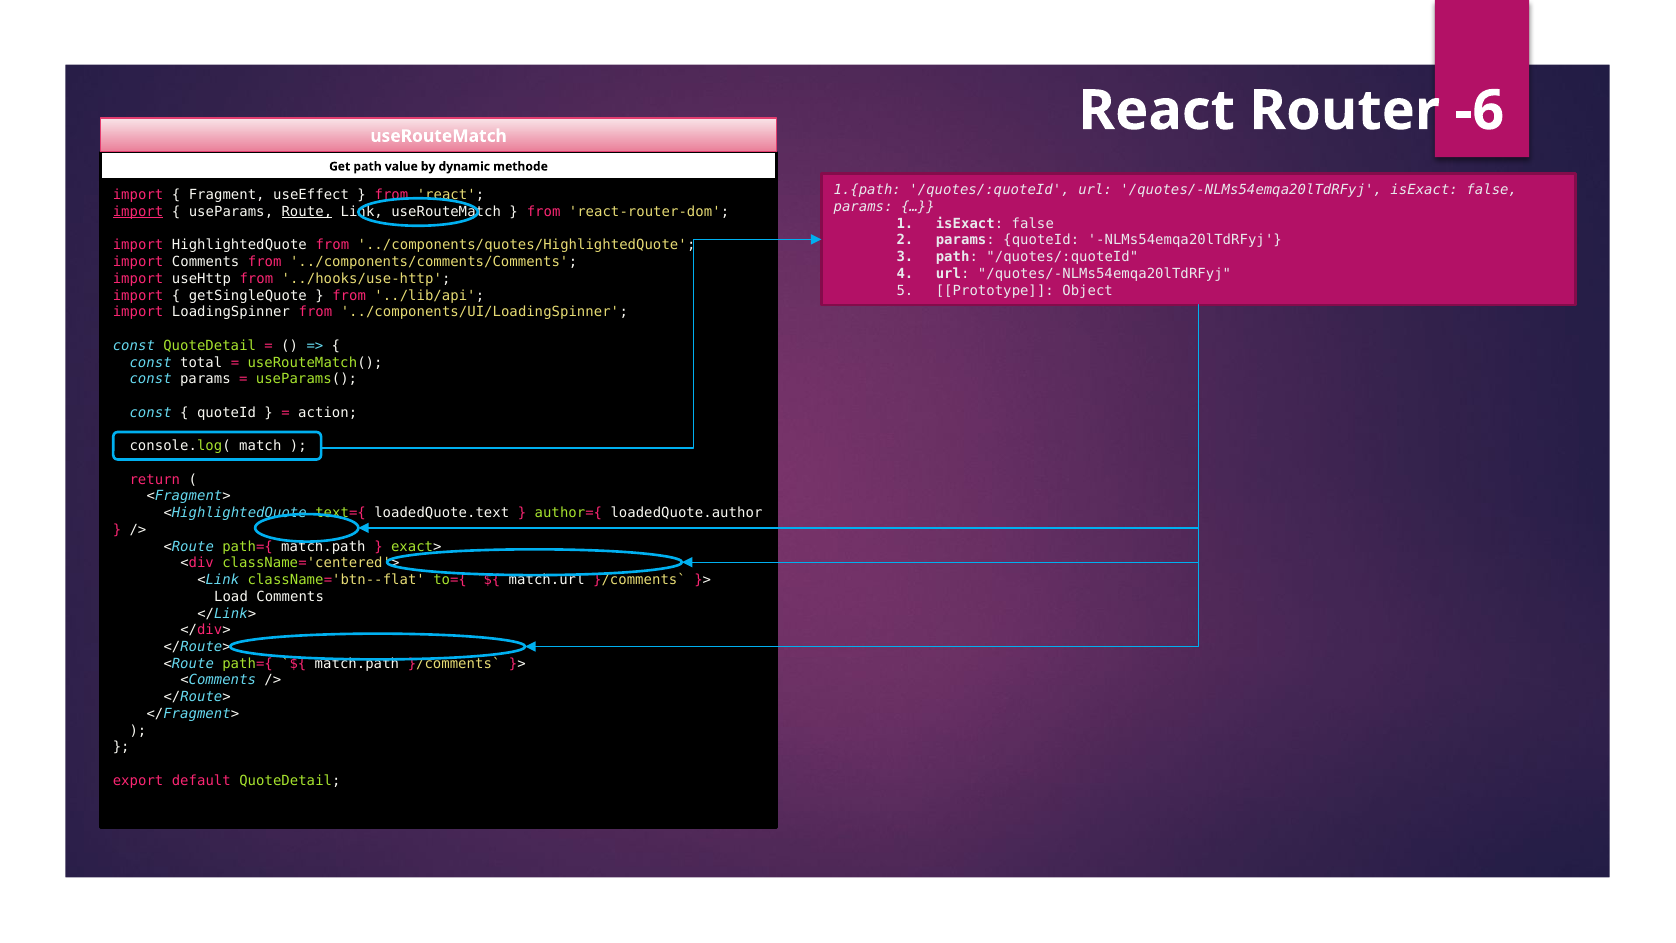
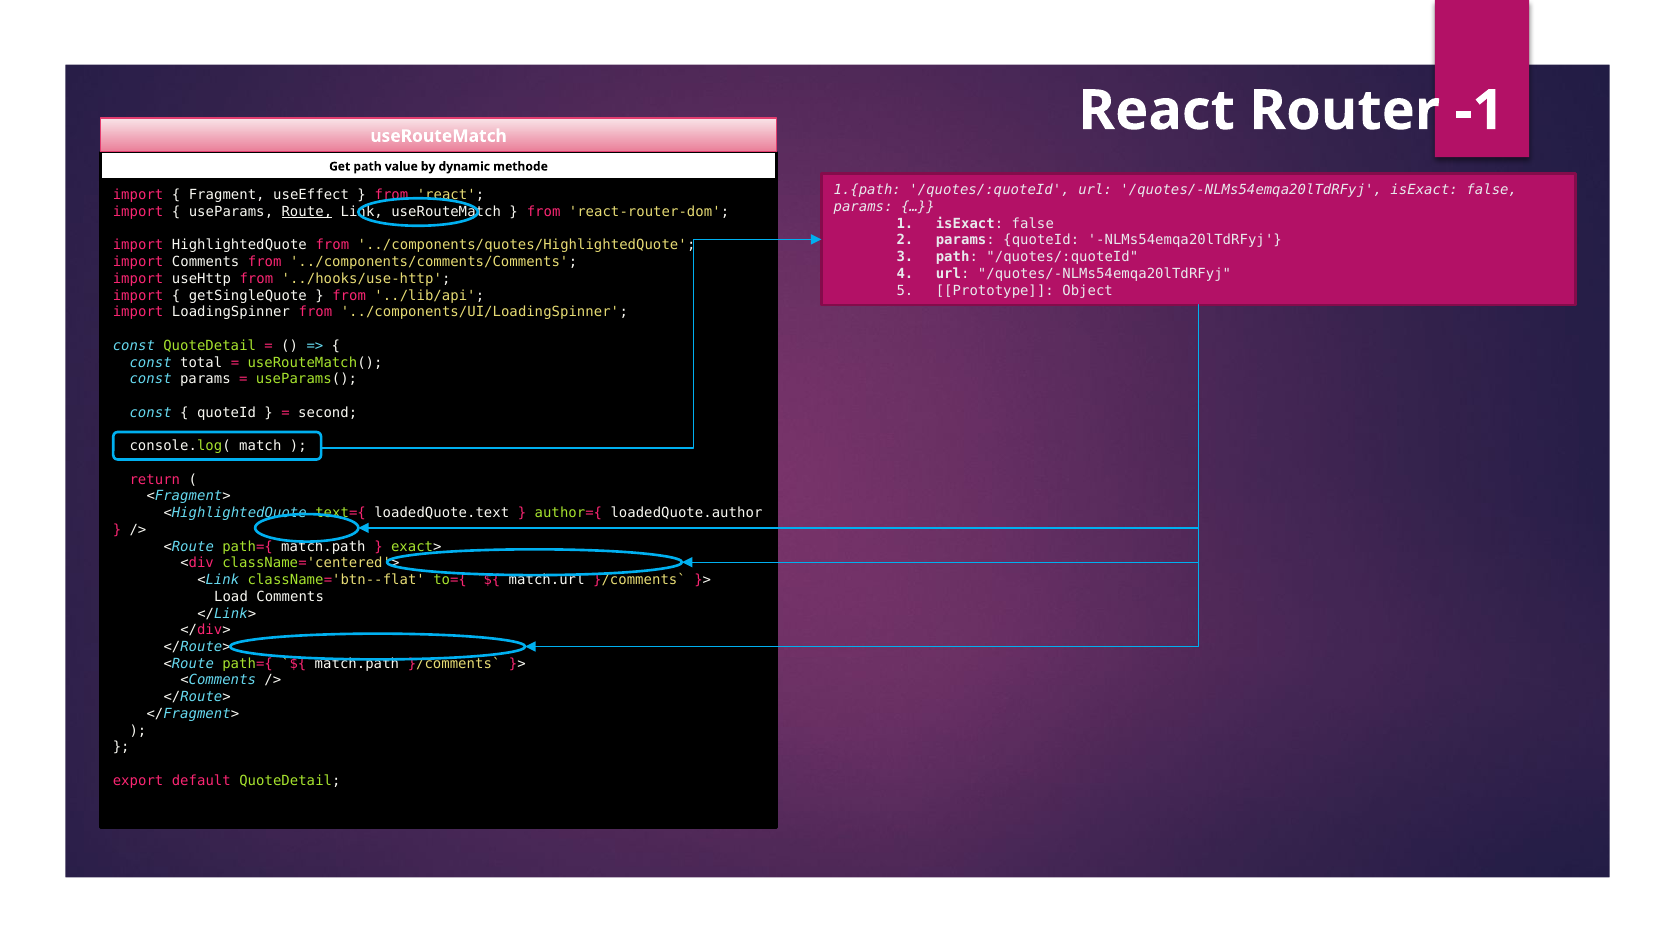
-6: -6 -> -1 (1479, 111)
import underline: present -> none (138, 212)
action: action -> second (328, 413)
